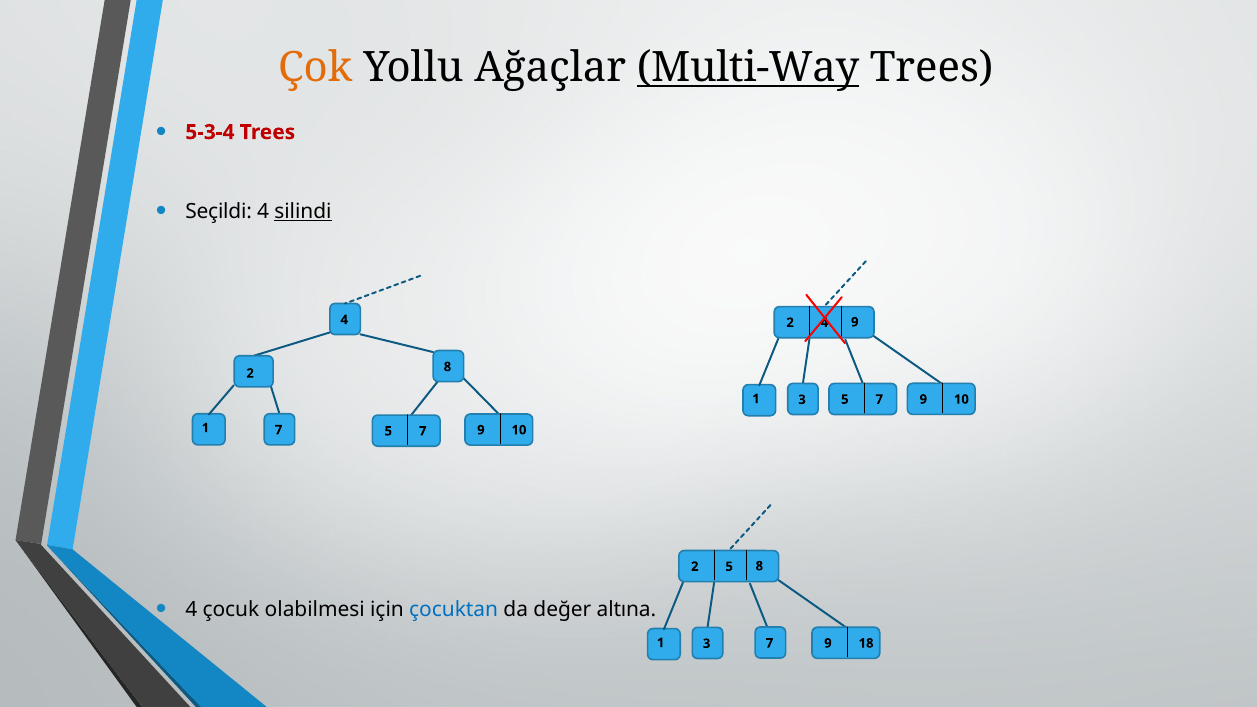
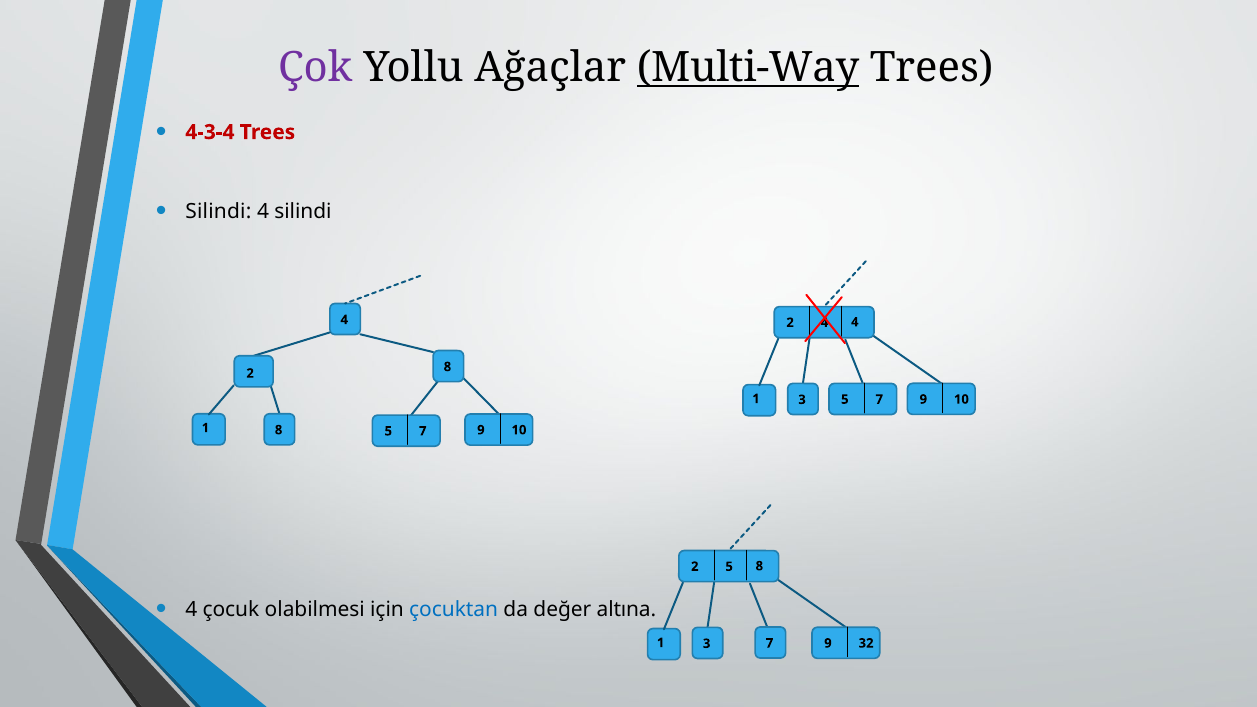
Çok colour: orange -> purple (315, 68)
5-3-4: 5-3-4 -> 4-3-4 (210, 132)
Seçildi: Seçildi -> Silindi (218, 212)
silindi underline: present -> none (303, 212)
2 9: 9 -> 4 (855, 322)
1 7: 7 -> 8 (279, 430)
18: 18 -> 32 (866, 643)
